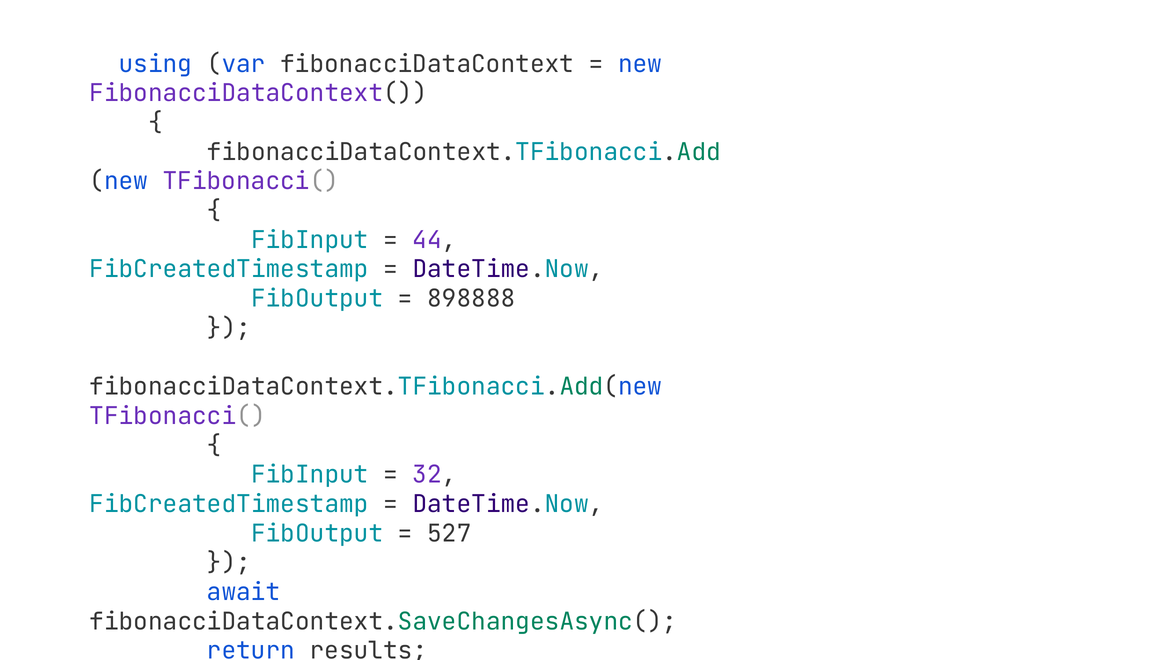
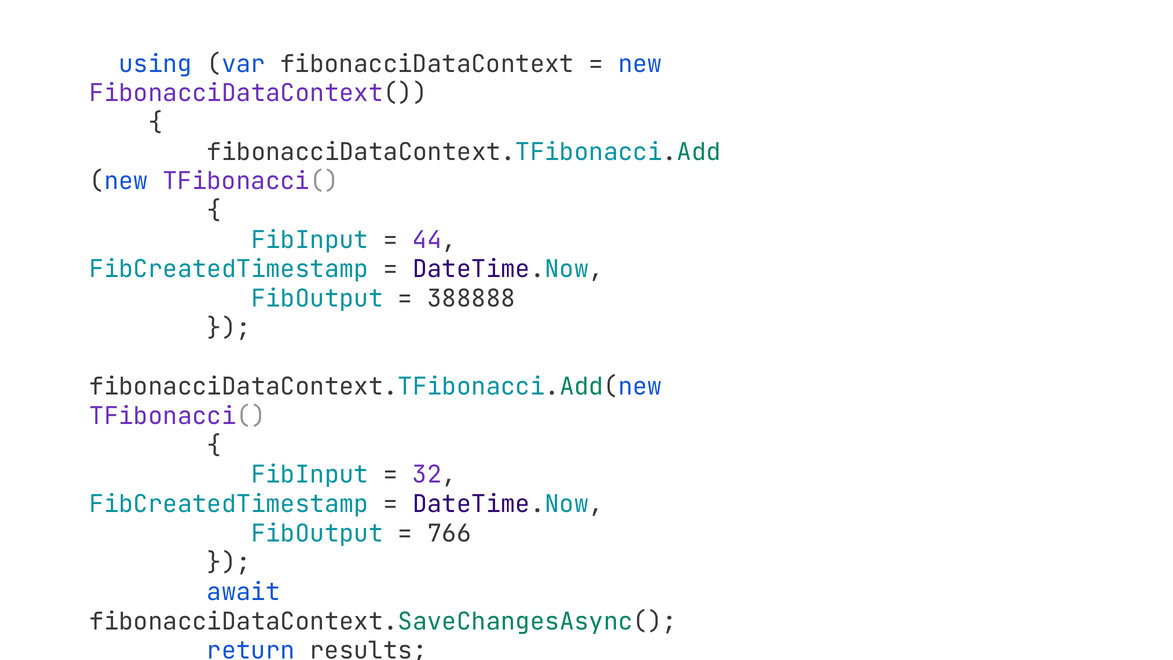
898888: 898888 -> 388888 (471, 299)
527: 527 -> 766 (449, 533)
